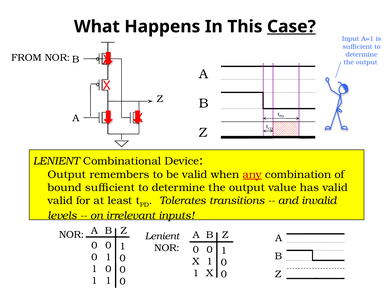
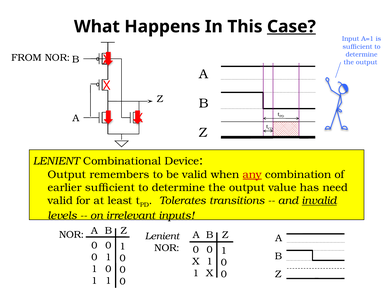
bound: bound -> earlier (65, 187)
has valid: valid -> need (335, 187)
invalid underline: none -> present (319, 200)
